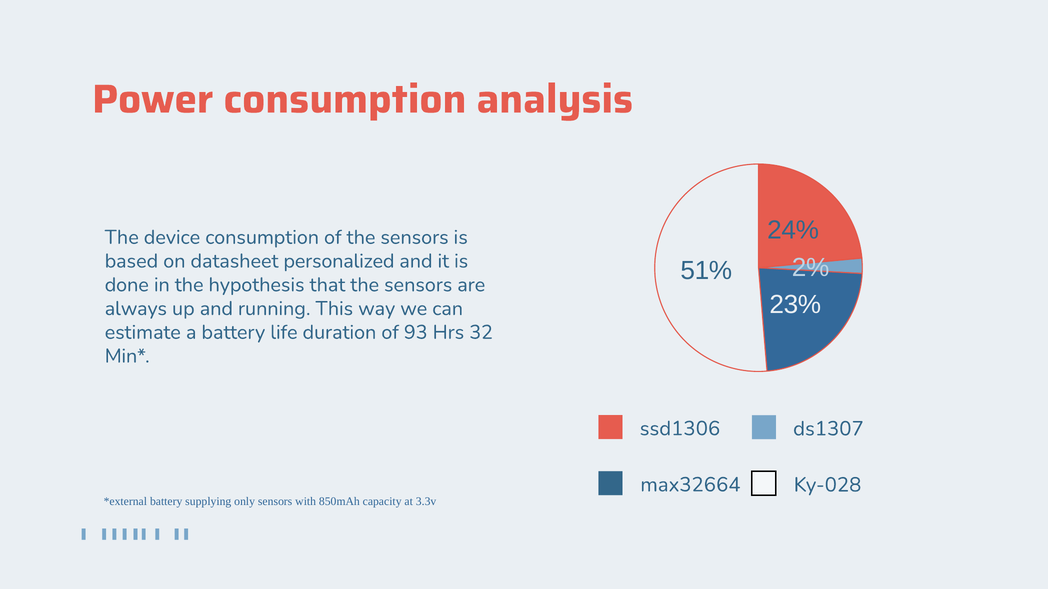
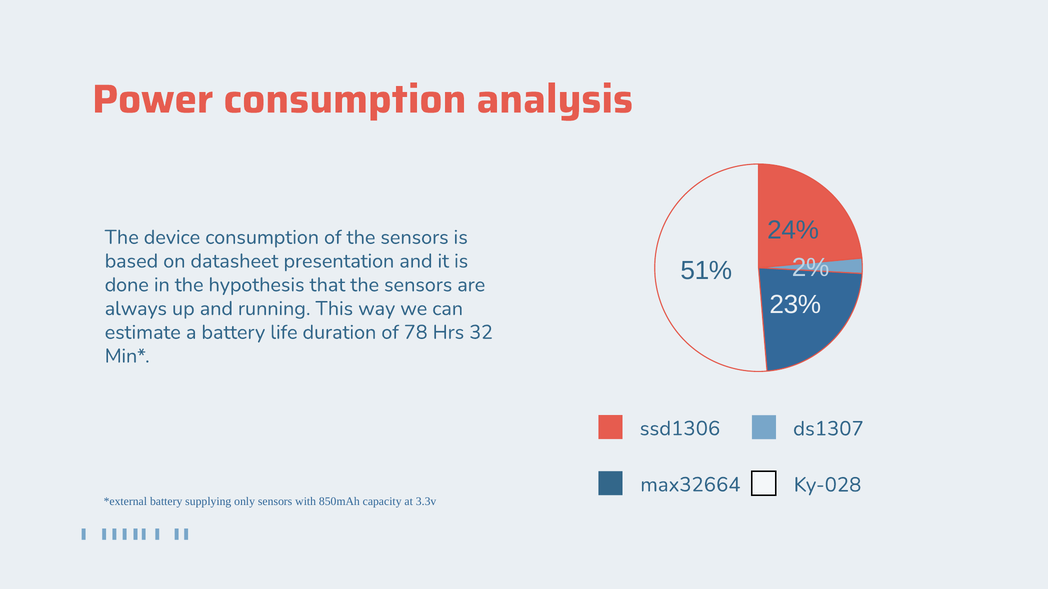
personalized: personalized -> presentation (339, 261)
93: 93 -> 78 (416, 333)
